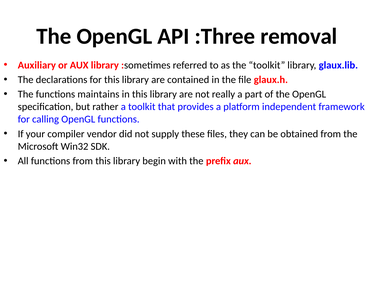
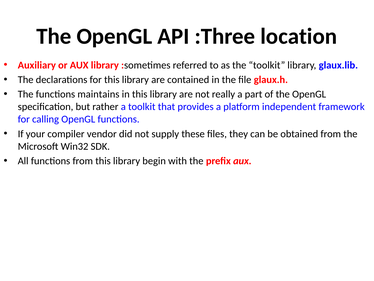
removal: removal -> location (299, 36)
